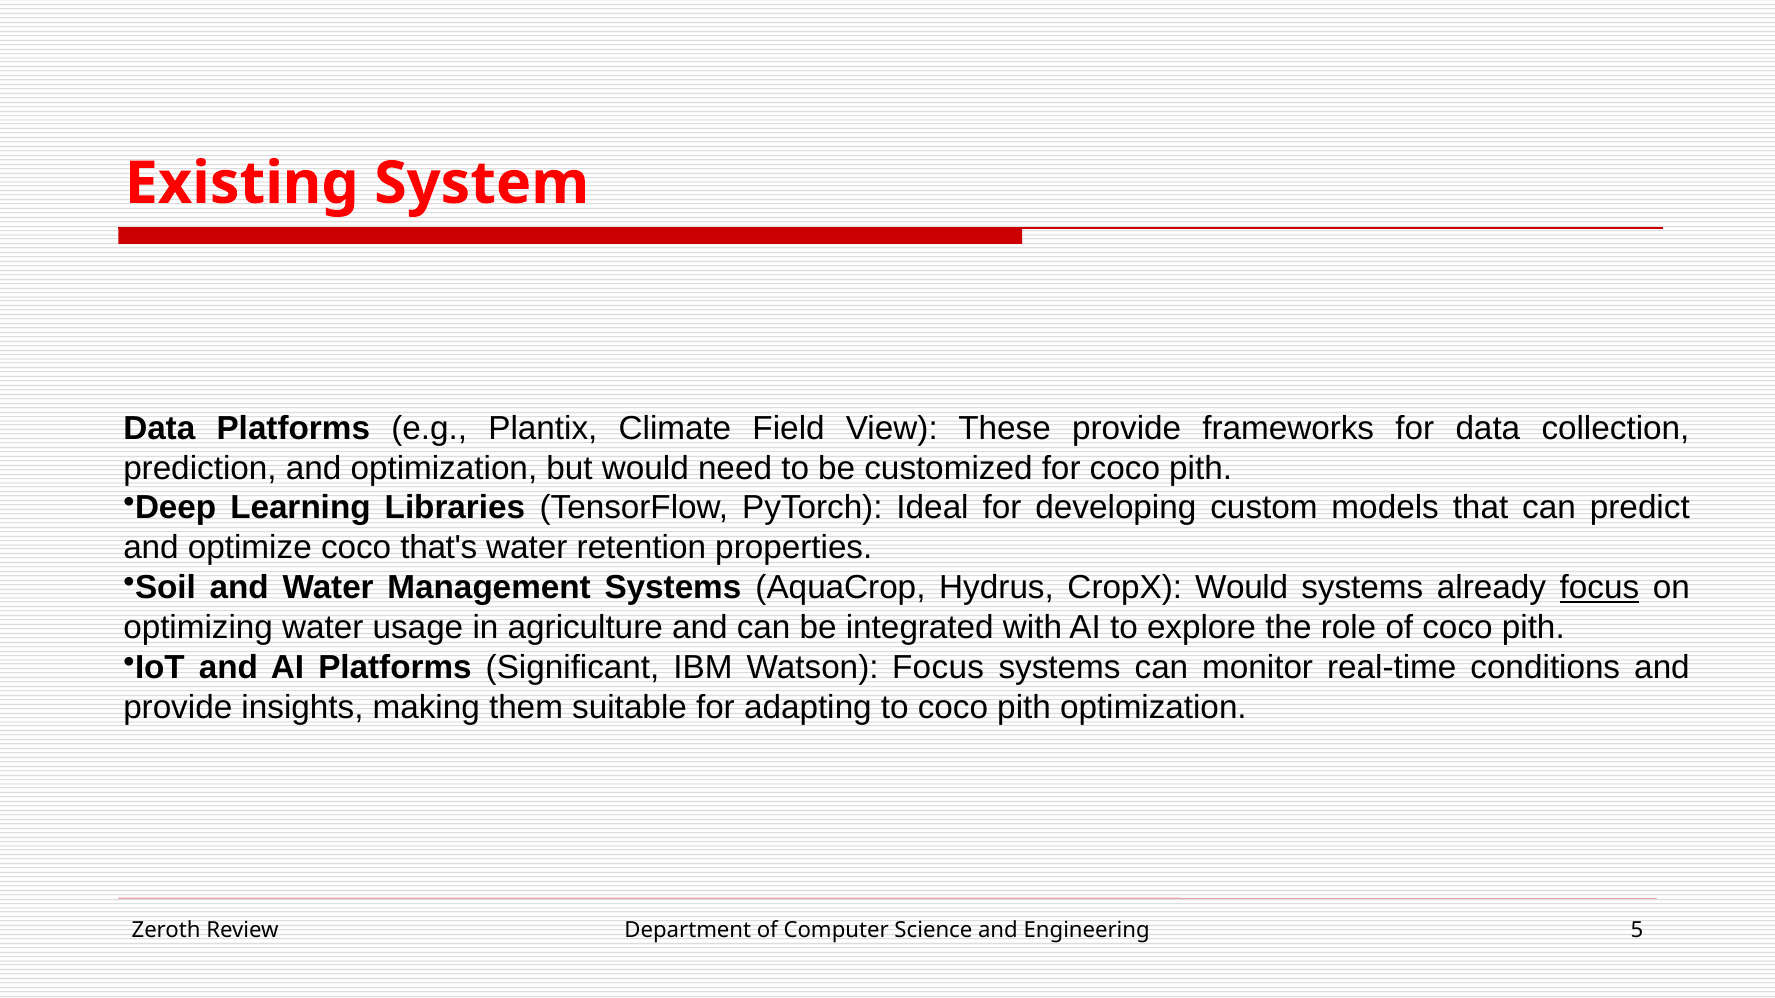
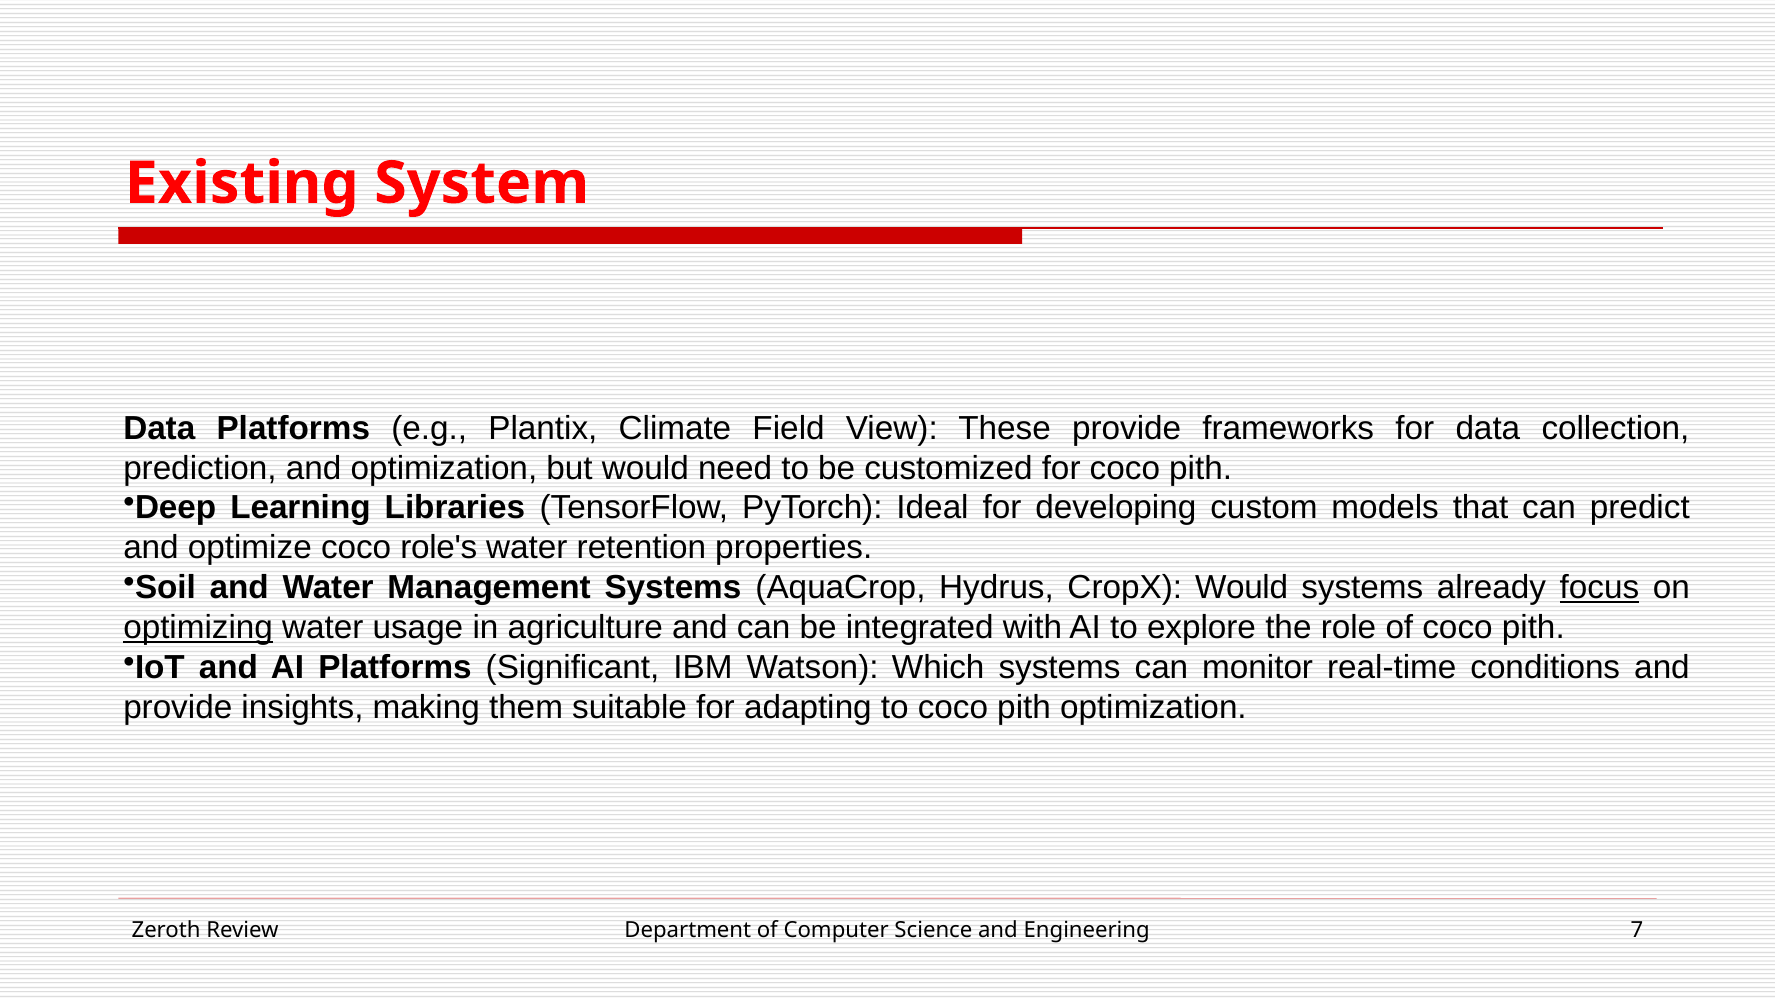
that's: that's -> role's (439, 548)
optimizing underline: none -> present (198, 628)
Watson Focus: Focus -> Which (938, 668)
5: 5 -> 7 (1637, 931)
